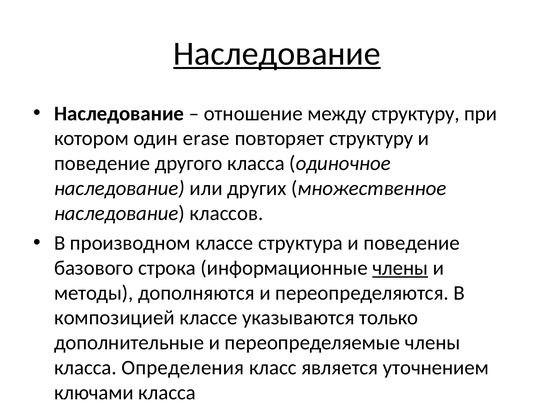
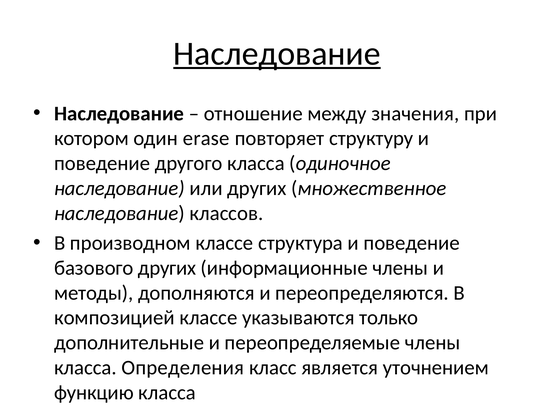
между структуру: структуру -> значения (415, 114)
базового строка: строка -> других (167, 268)
члены underline: present -> none (400, 268)
ключами: ключами -> функцию (94, 393)
